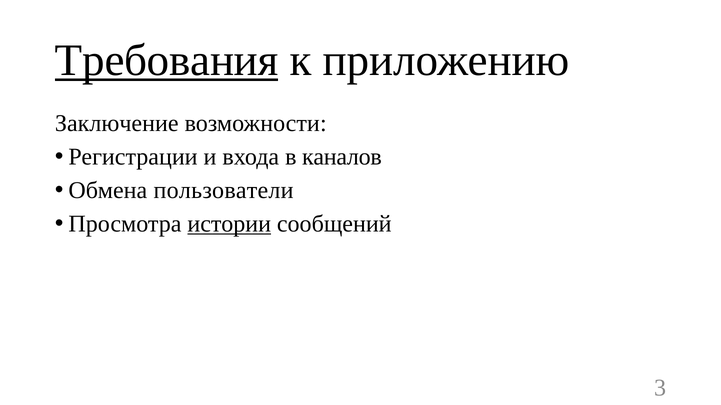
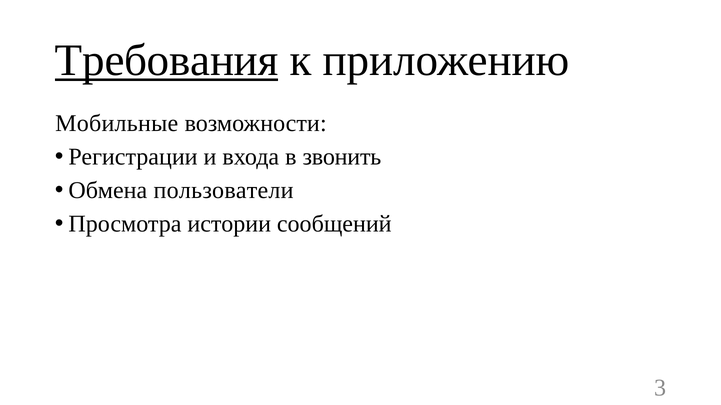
Заключение: Заключение -> Мобильные (117, 124)
каналов: каналов -> звонить (342, 157)
истории underline: present -> none (229, 224)
